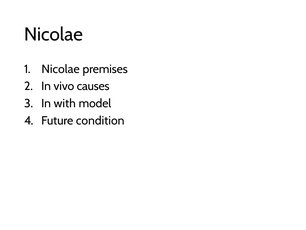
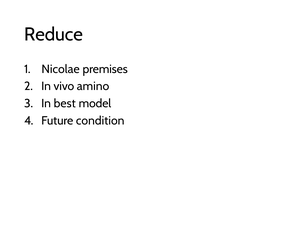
Nicolae: Nicolae -> Reduce (54, 34)
causes: causes -> amino (93, 86)
with: with -> best (65, 103)
